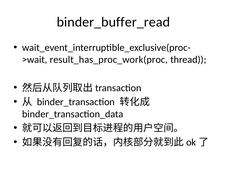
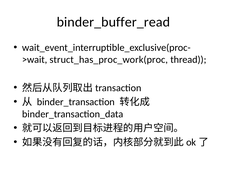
result_has_proc_work(proc: result_has_proc_work(proc -> struct_has_proc_work(proc (109, 60)
